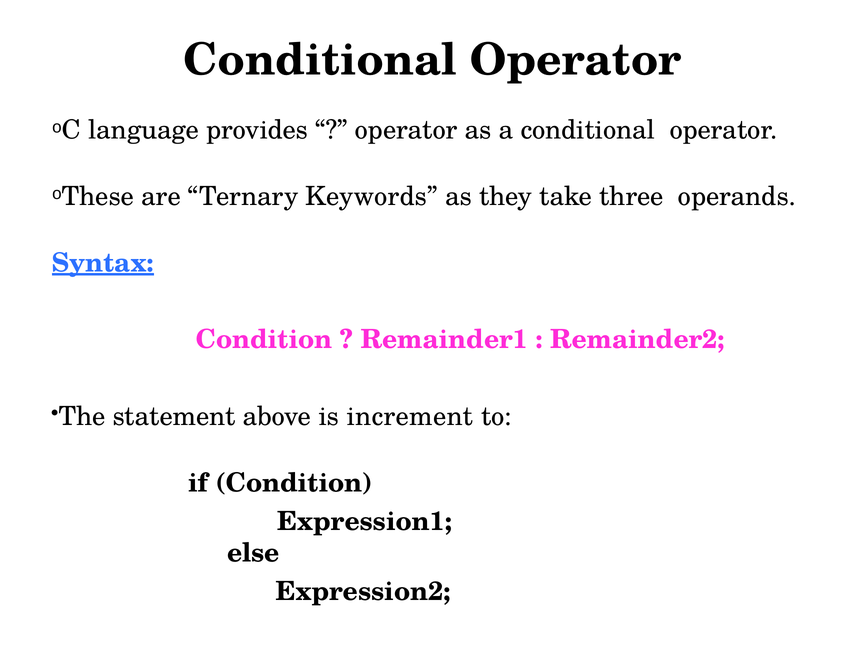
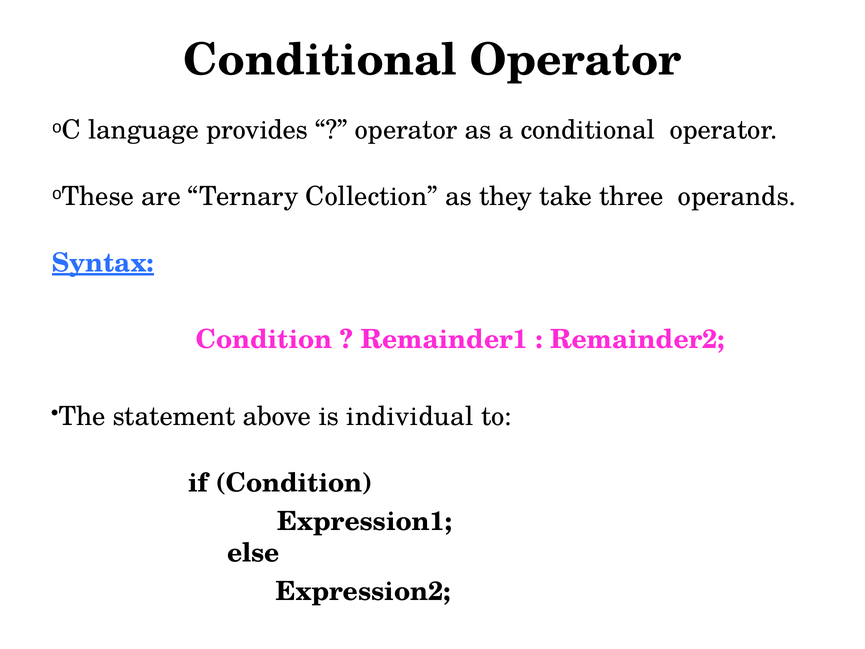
Keywords: Keywords -> Collection (372, 196)
increment: increment -> individual (410, 416)
